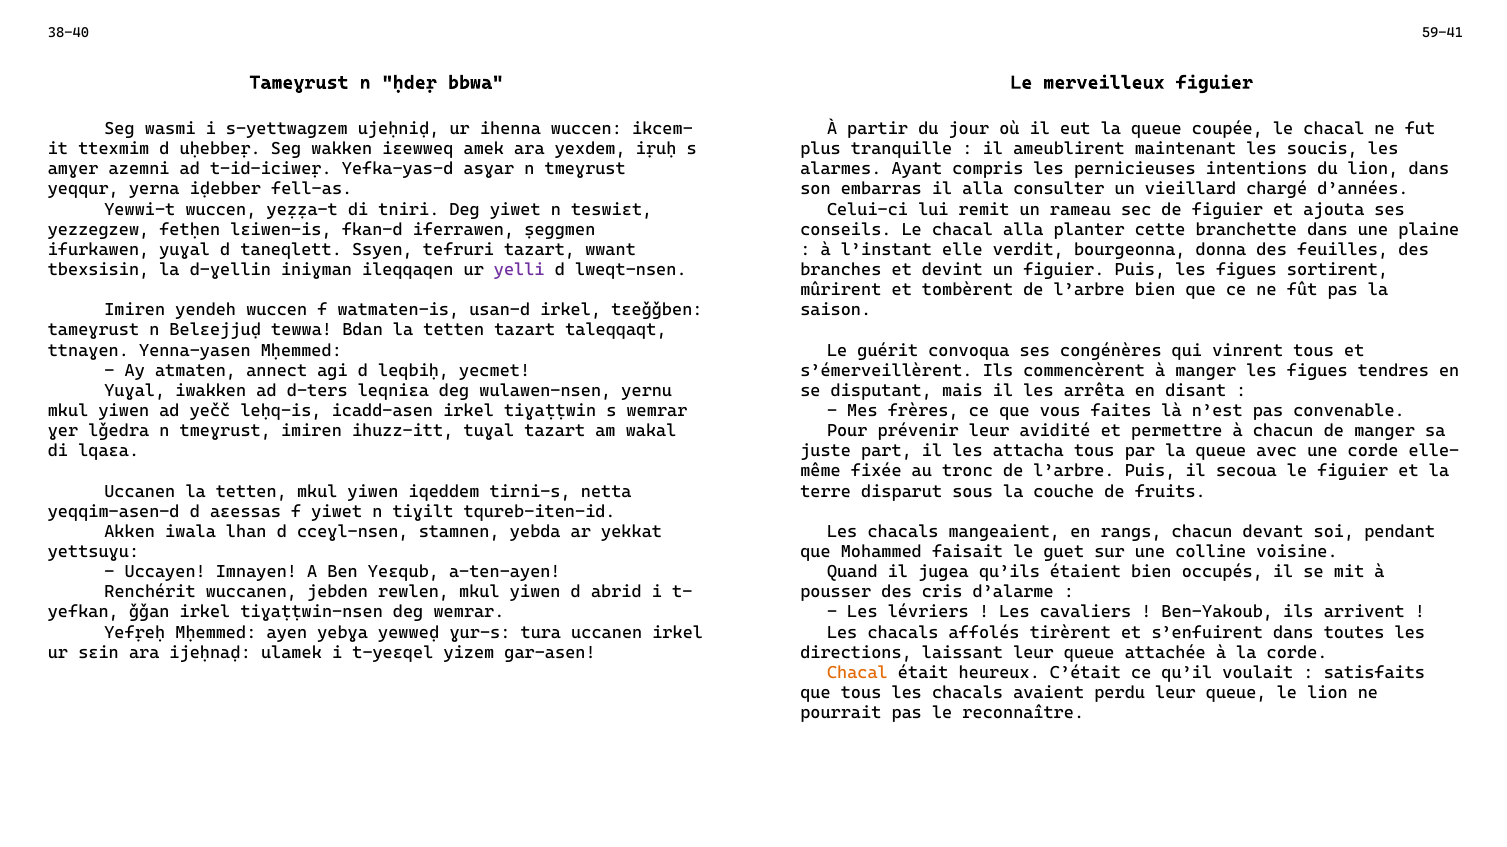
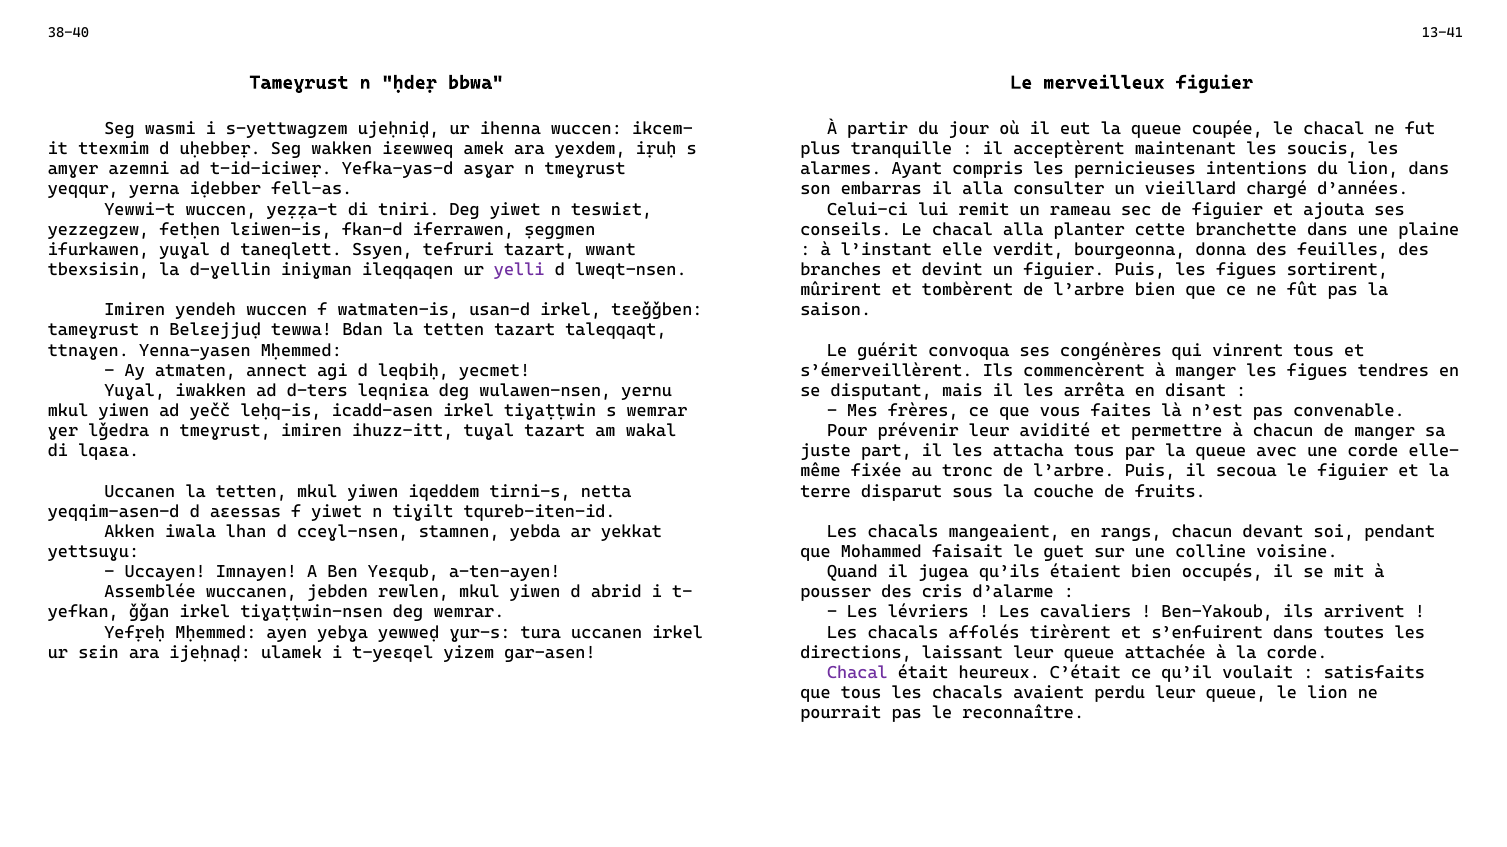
59-41: 59-41 -> 13-41 (1442, 32)
ameublirent: ameublirent -> acceptèrent (1069, 149)
Renchérit: Renchérit -> Assemblée (150, 593)
Chacal colour: orange -> purple (857, 673)
